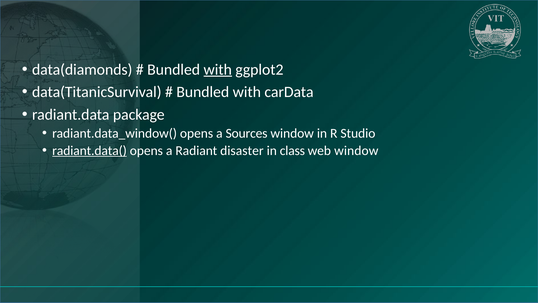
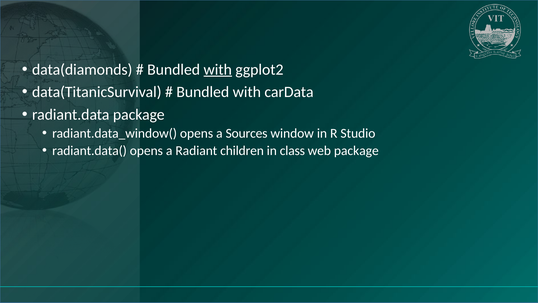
radiant.data( underline: present -> none (90, 150)
disaster: disaster -> children (242, 150)
web window: window -> package (356, 150)
